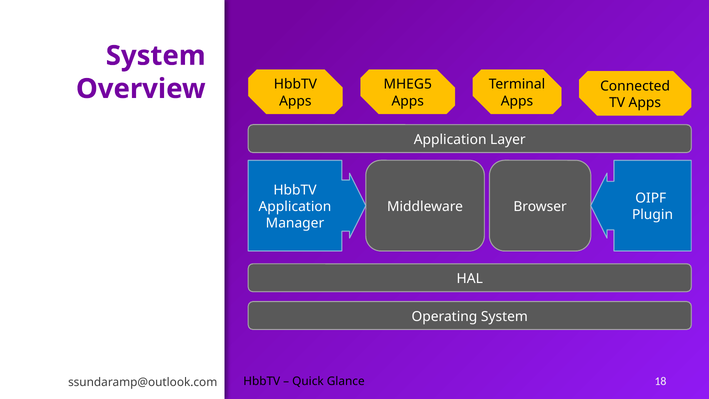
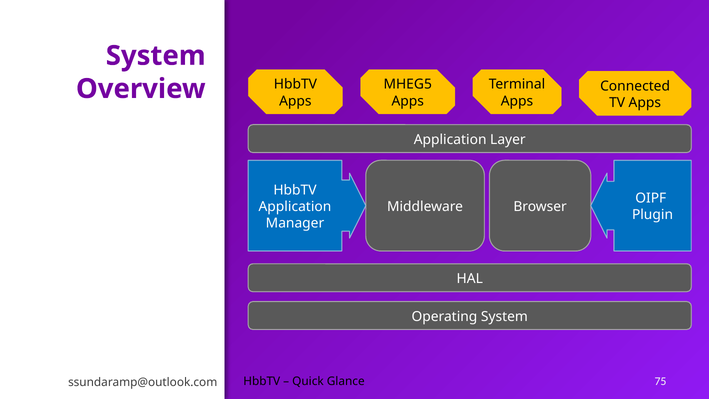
18: 18 -> 75 (660, 381)
